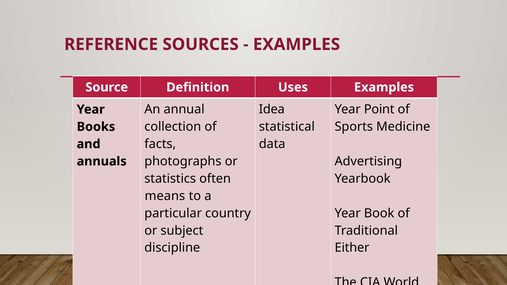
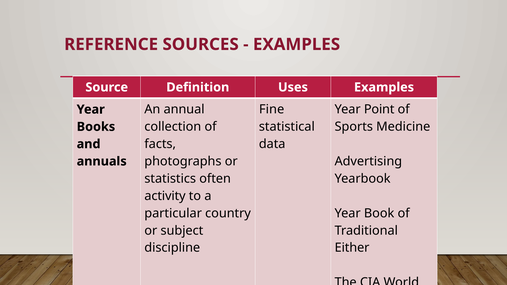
Idea: Idea -> Fine (272, 110)
means: means -> activity (165, 196)
